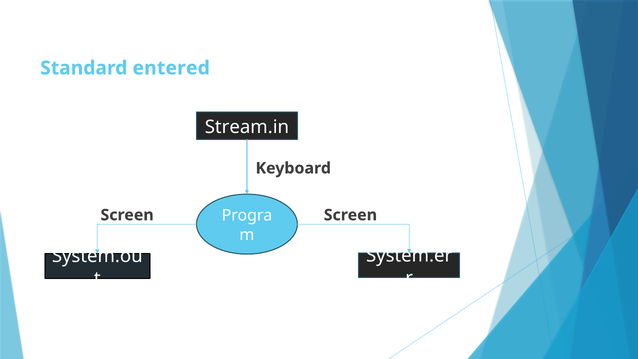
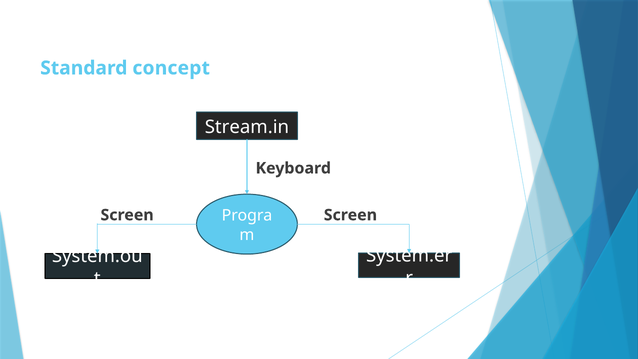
entered: entered -> concept (171, 68)
